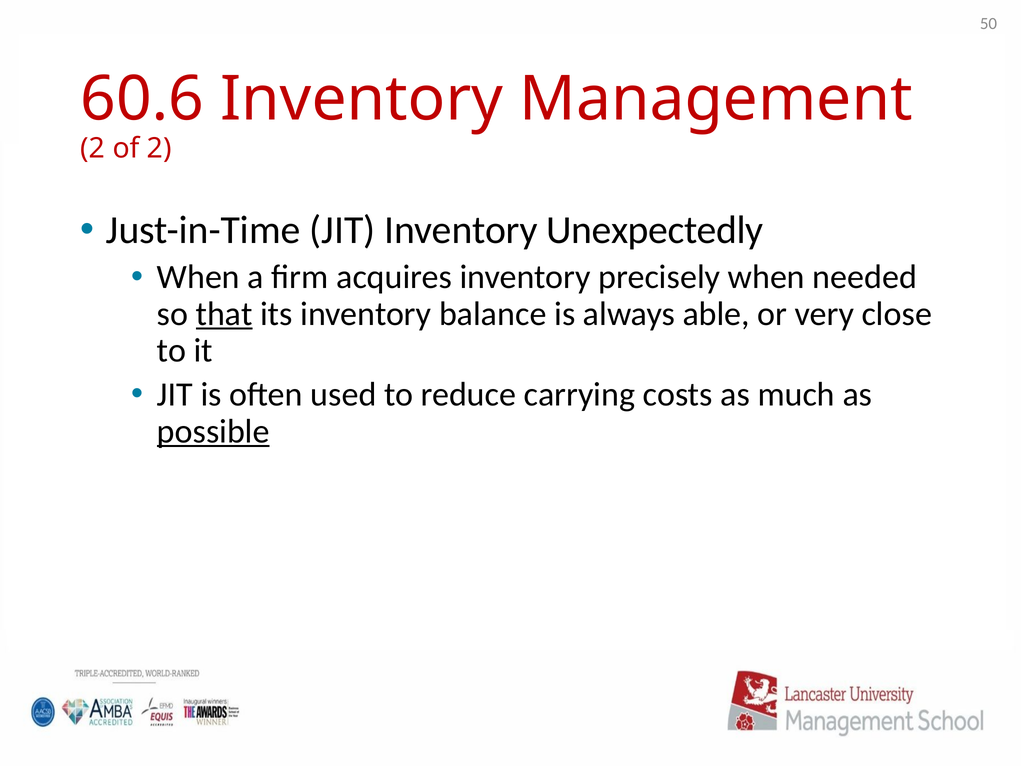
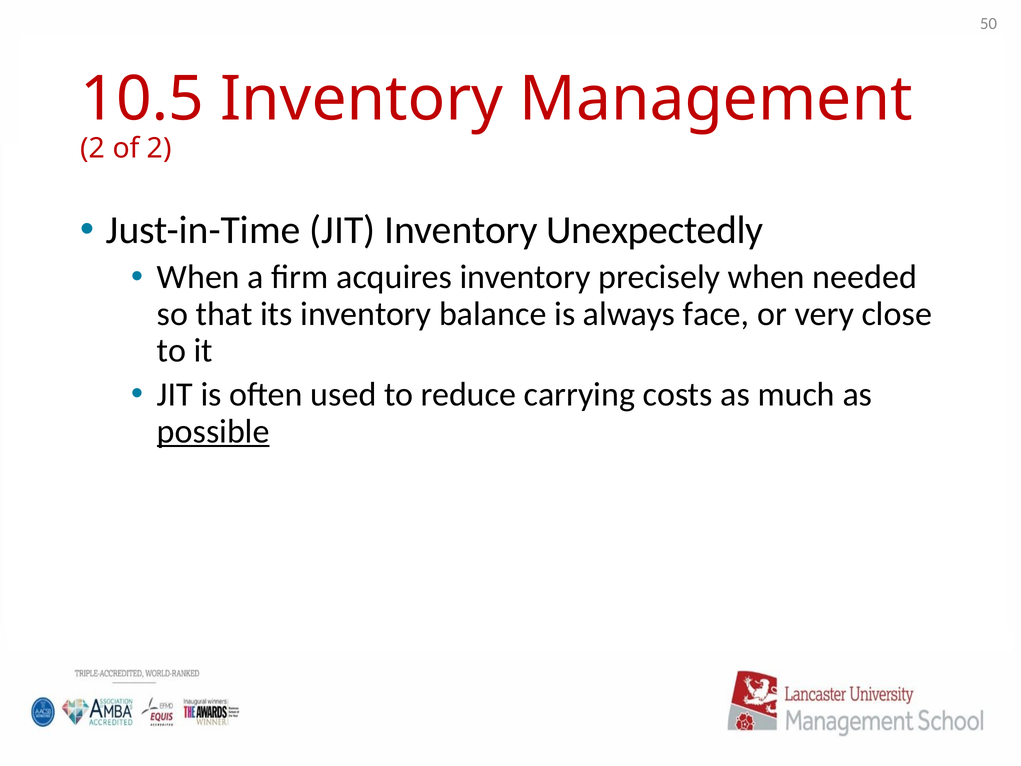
60.6: 60.6 -> 10.5 (142, 99)
that underline: present -> none (224, 314)
able: able -> face (716, 314)
